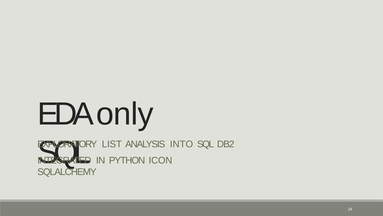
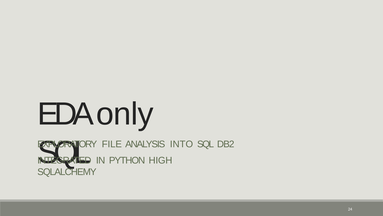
LIST: LIST -> FILE (112, 144)
ICON: ICON -> HIGH (161, 160)
